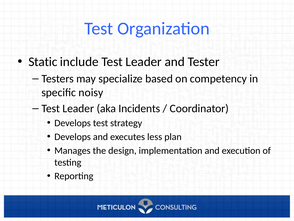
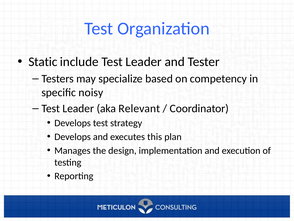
Incidents: Incidents -> Relevant (139, 108)
less: less -> this (155, 137)
